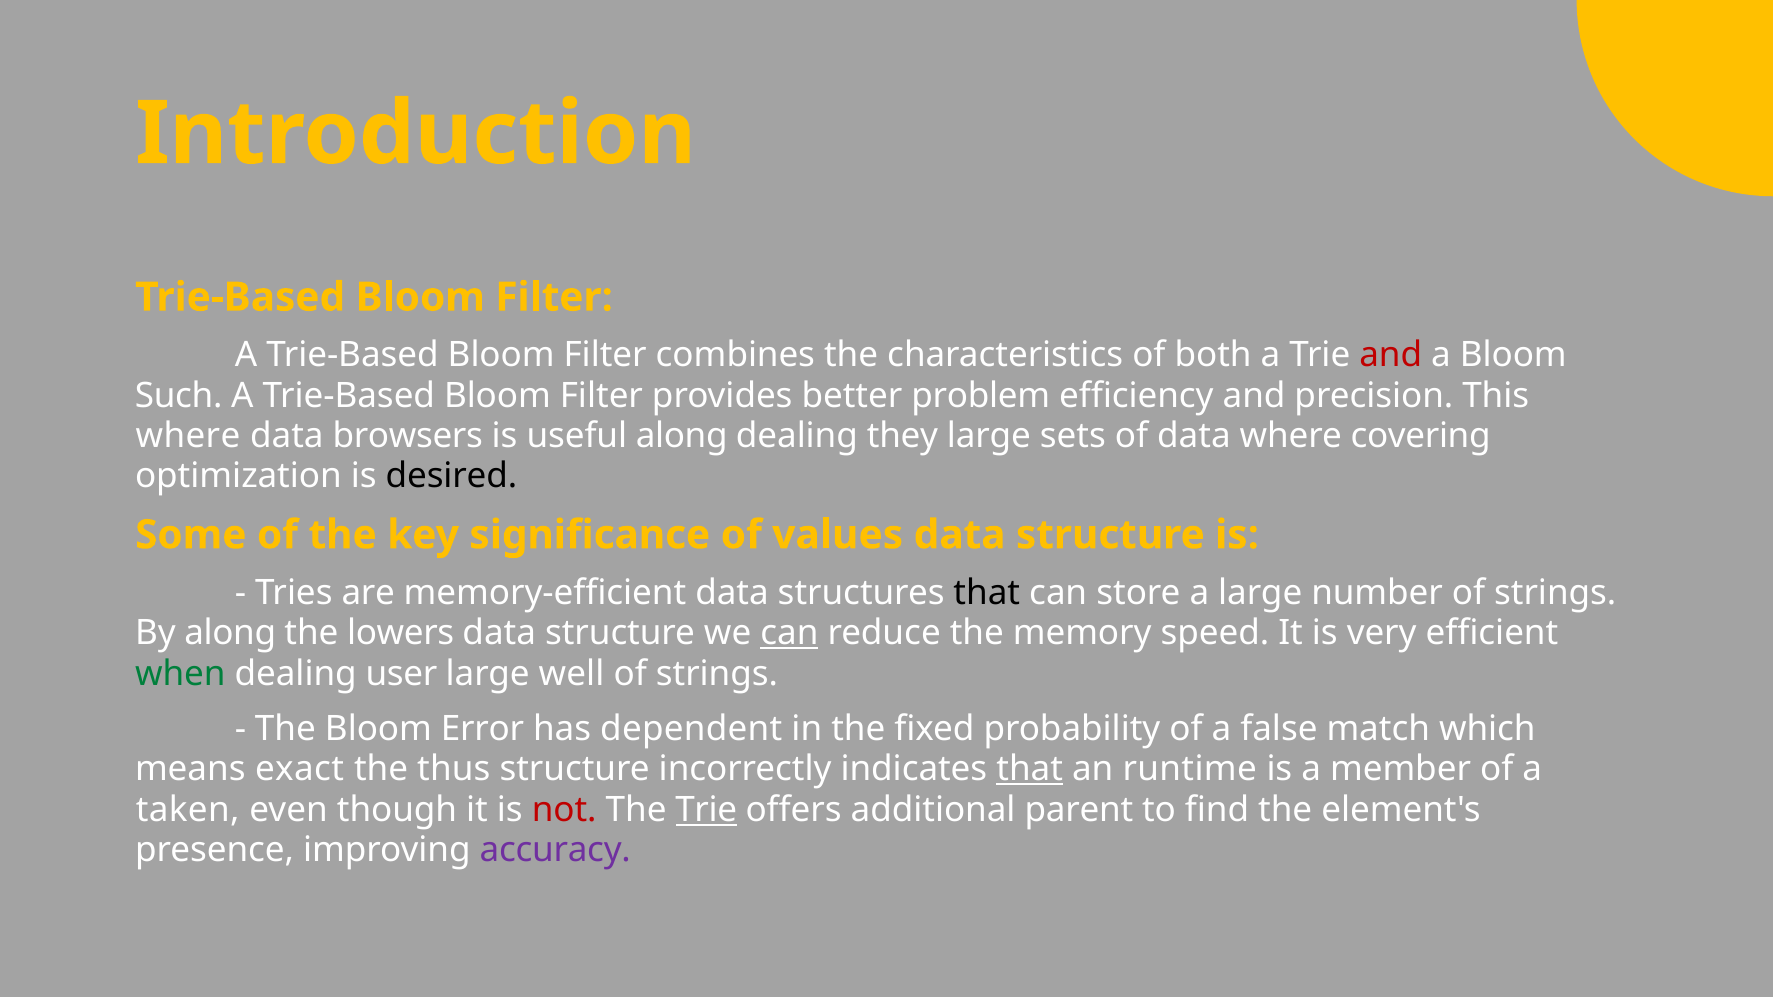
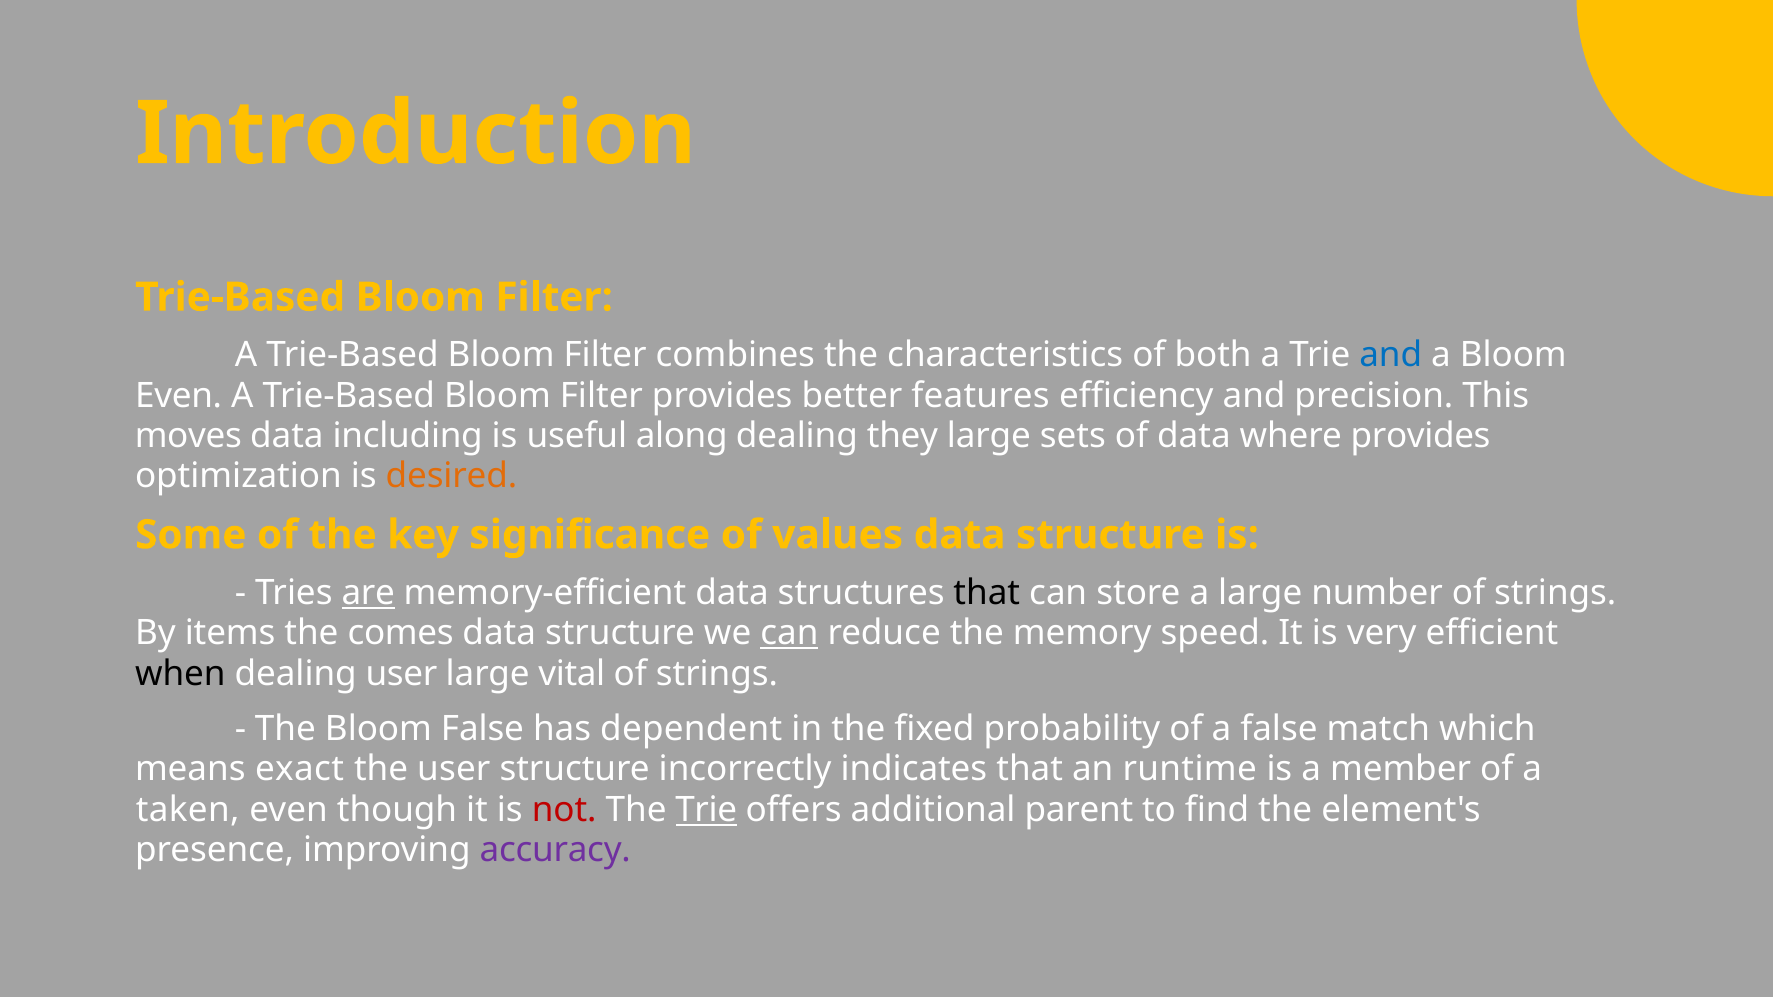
and colour: red -> blue (1391, 355)
Such: Such -> Even (179, 396)
problem: problem -> features (981, 396)
where: where -> moves (188, 436)
browsers: browsers -> including (408, 436)
where covering: covering -> provides (1421, 436)
desired colour: black -> orange (451, 477)
are underline: none -> present (368, 593)
By along: along -> items (230, 634)
lowers: lowers -> comes (401, 634)
when colour: green -> black (180, 674)
well: well -> vital (572, 674)
Bloom Error: Error -> False (482, 729)
the thus: thus -> user (454, 769)
that underline: present -> none (1030, 769)
